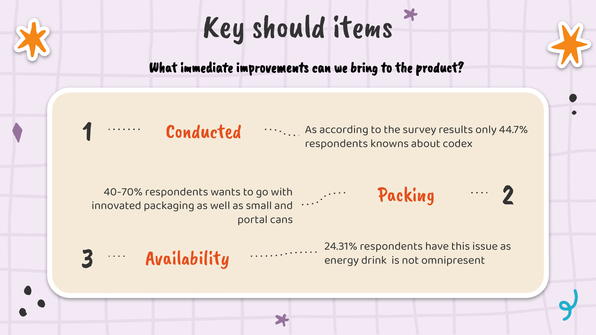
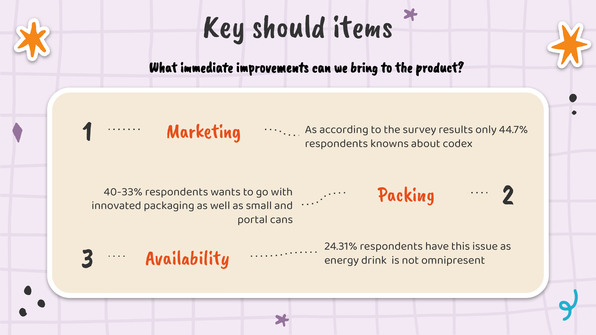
Conducted: Conducted -> Marketing (204, 131)
40-70%: 40-70% -> 40-33% (123, 192)
